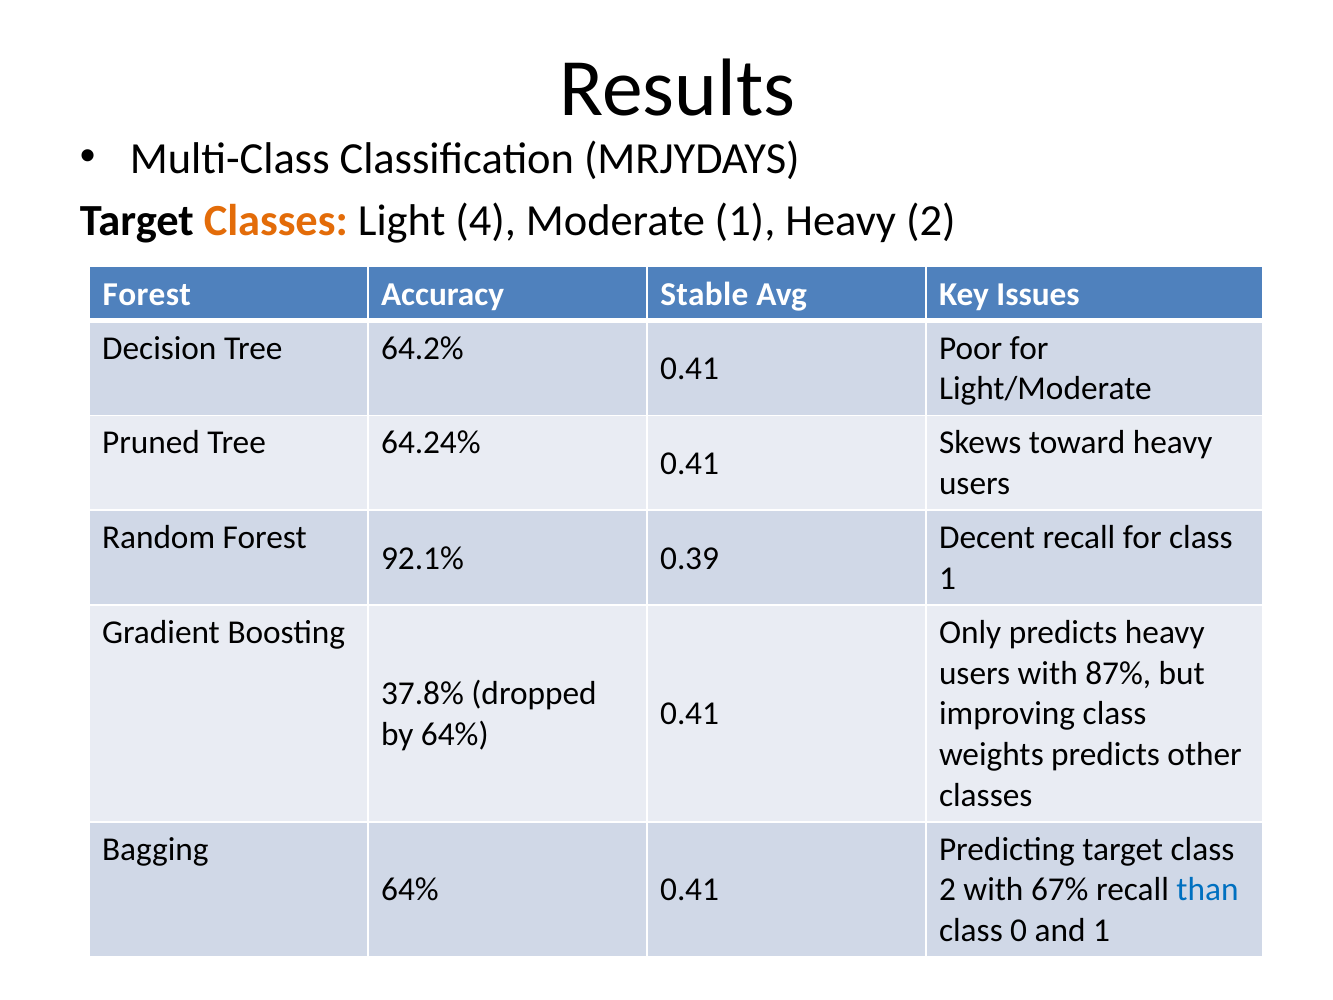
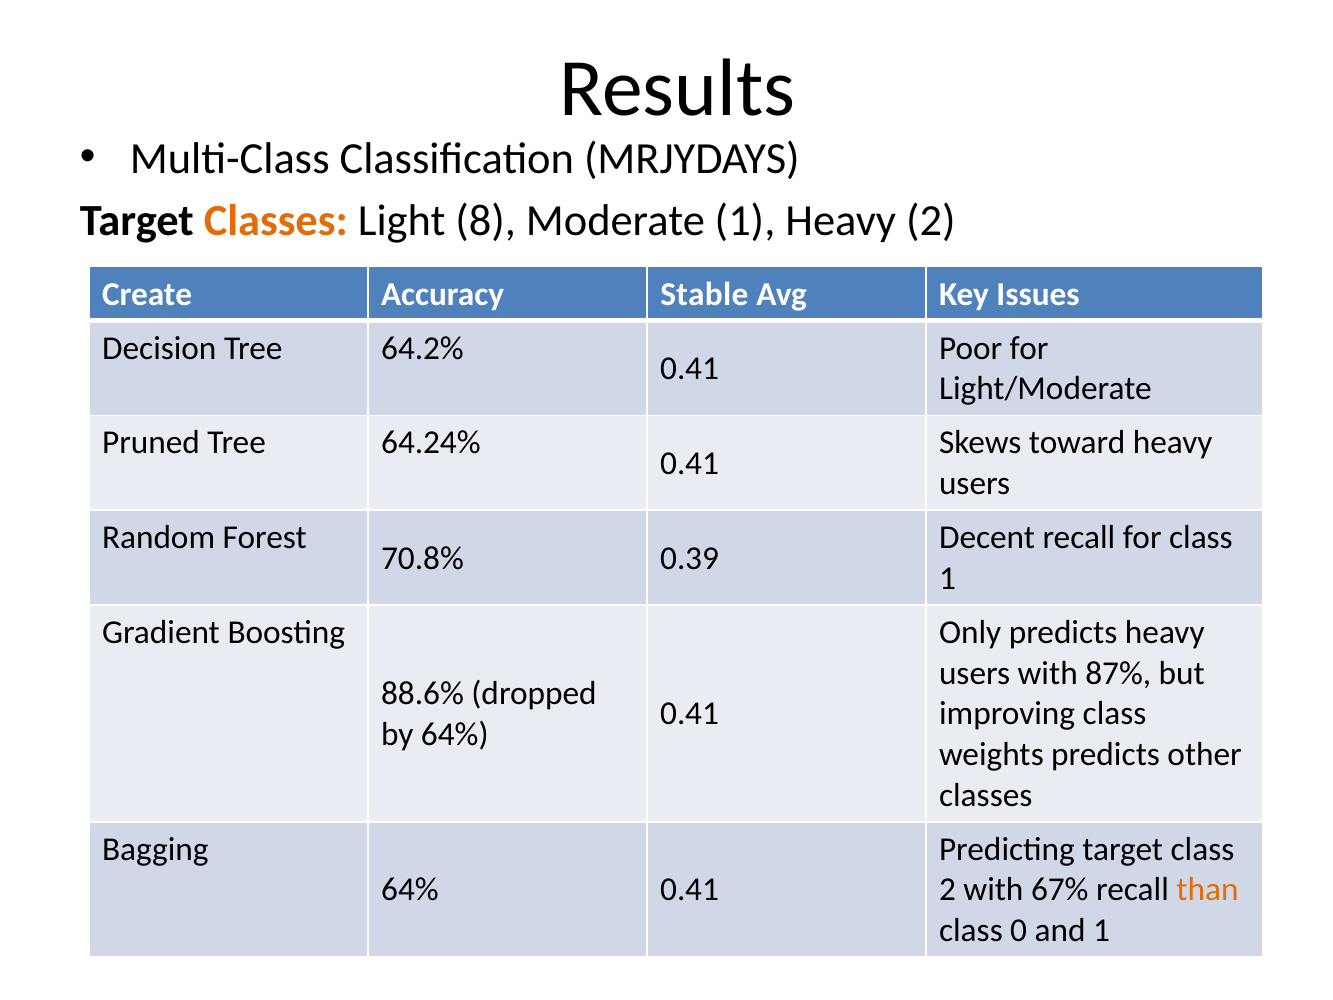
4: 4 -> 8 (486, 221)
Forest: Forest -> Create (147, 294)
92.1%: 92.1% -> 70.8% (422, 558)
37.8%: 37.8% -> 88.6% (422, 693)
than colour: blue -> orange (1207, 890)
